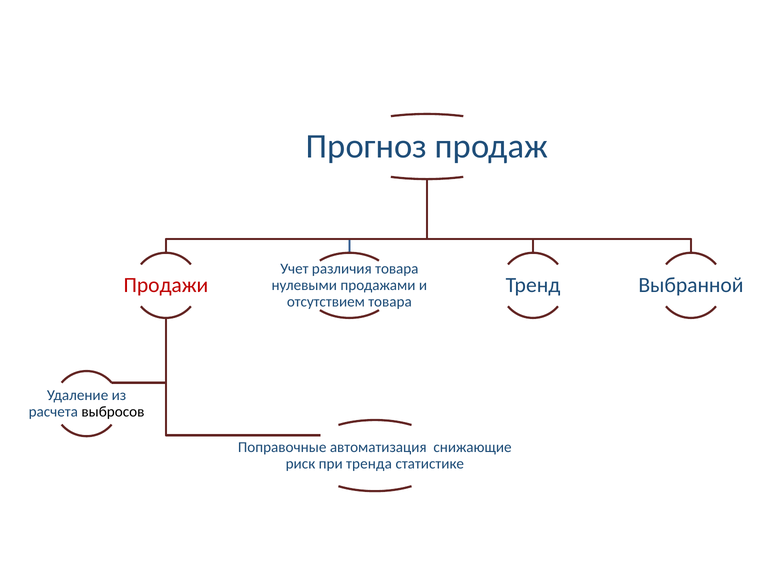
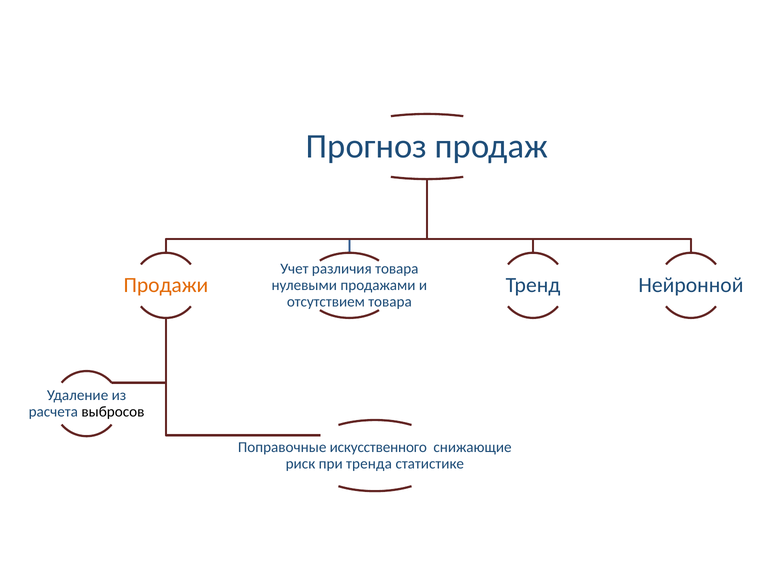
Продажи colour: red -> orange (166, 286)
Выбранной: Выбранной -> Нейронной (691, 286)
автоматизация: автоматизация -> искусственного (378, 448)
